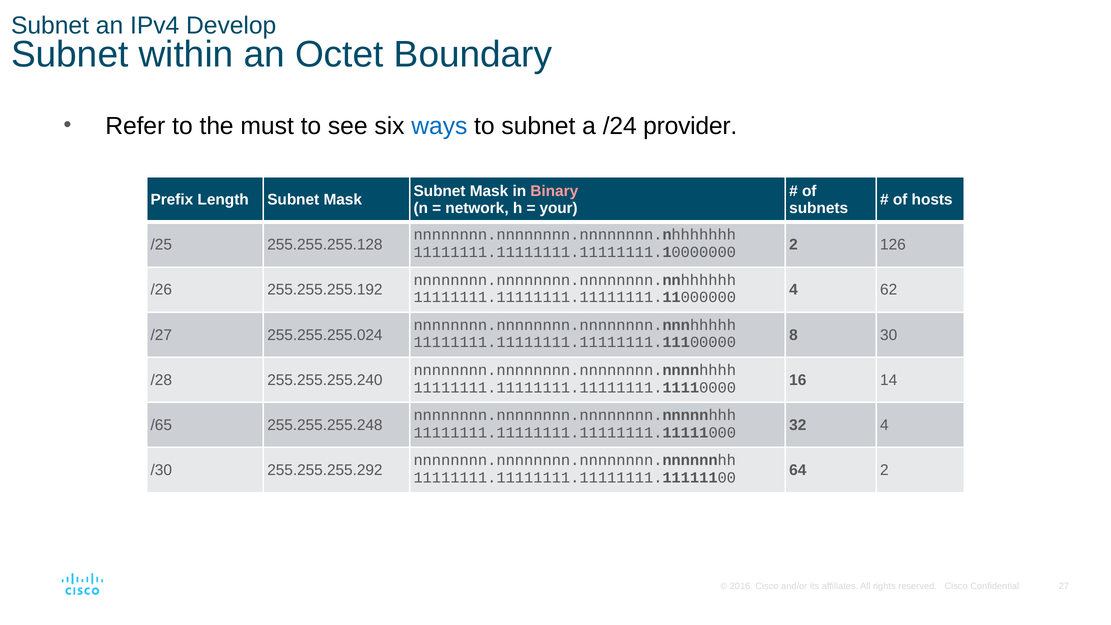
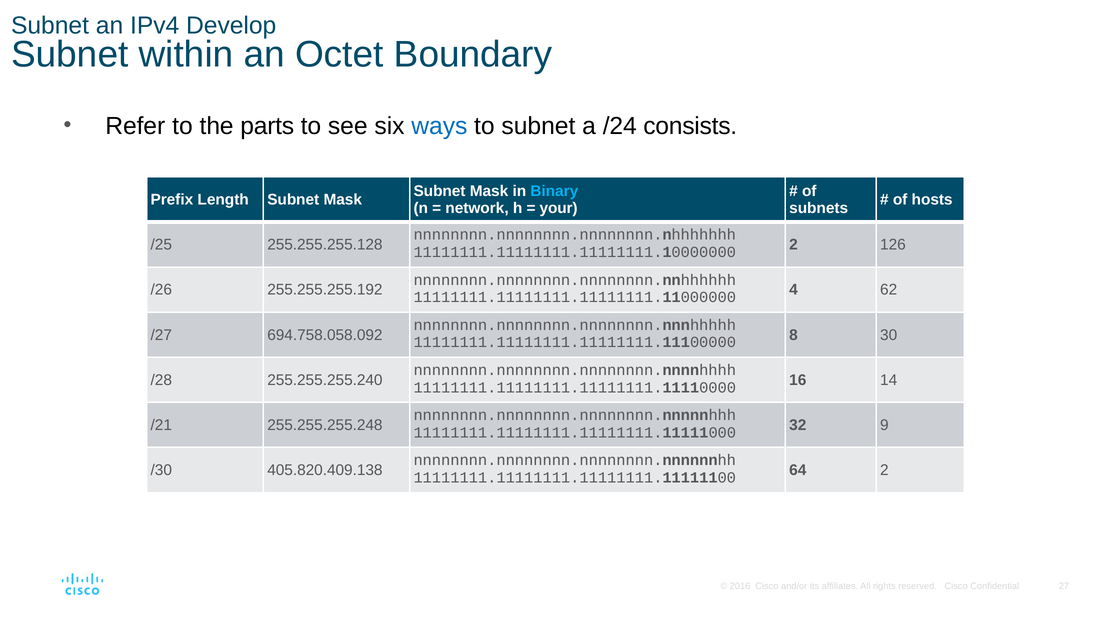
must: must -> parts (267, 126)
provider: provider -> consists (690, 126)
Binary colour: pink -> light blue (554, 191)
255.255.255.024: 255.255.255.024 -> 694.758.058.092 (325, 335)
/65: /65 -> /21 (161, 425)
32 4: 4 -> 9 (884, 425)
255.255.255.292: 255.255.255.292 -> 405.820.409.138 (325, 470)
